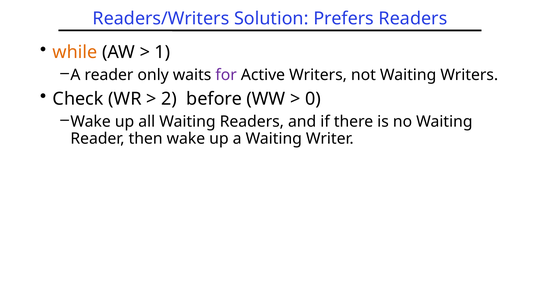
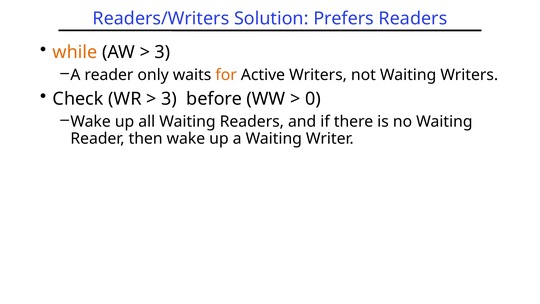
1: 1 -> 3 (163, 52)
for colour: purple -> orange (226, 75)
2: 2 -> 3 (169, 99)
